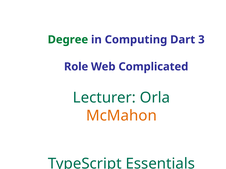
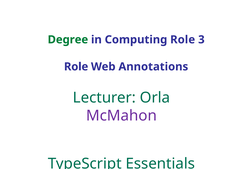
Computing Dart: Dart -> Role (183, 40)
Complicated: Complicated -> Annotations (153, 67)
McMahon colour: orange -> purple (121, 116)
